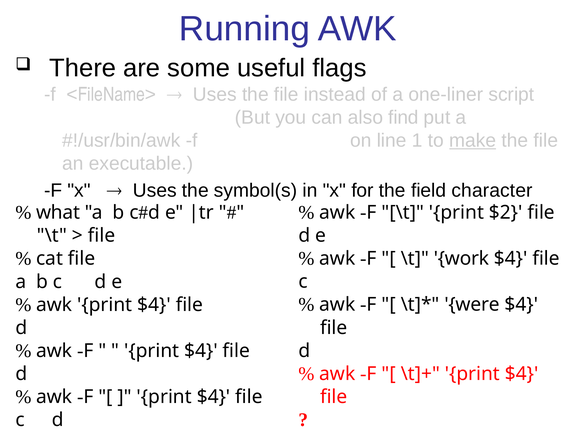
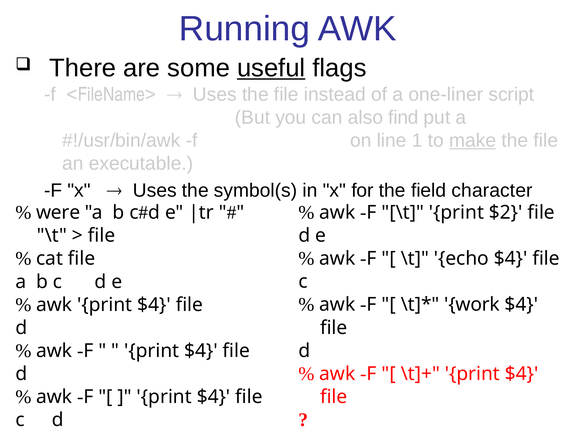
useful underline: none -> present (271, 68)
what: what -> were (58, 213)
work: work -> echo (461, 259)
were: were -> work (472, 305)
